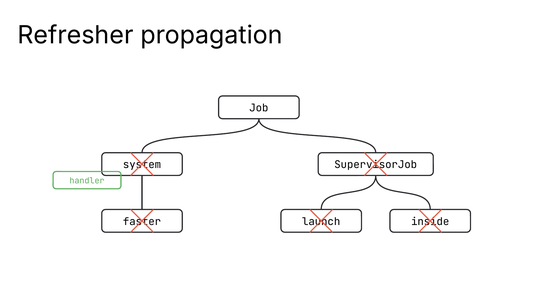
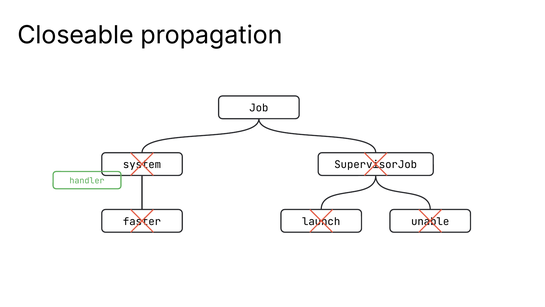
Refresher: Refresher -> Closeable (76, 35)
inside: inside -> unable (430, 221)
